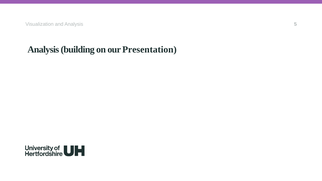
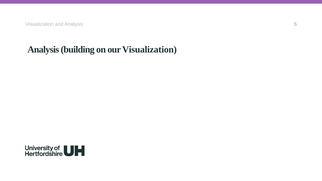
our Presentation: Presentation -> Visualization (150, 50)
